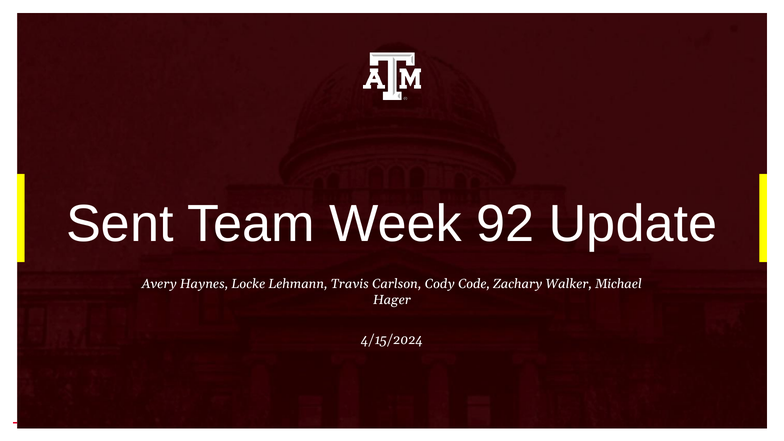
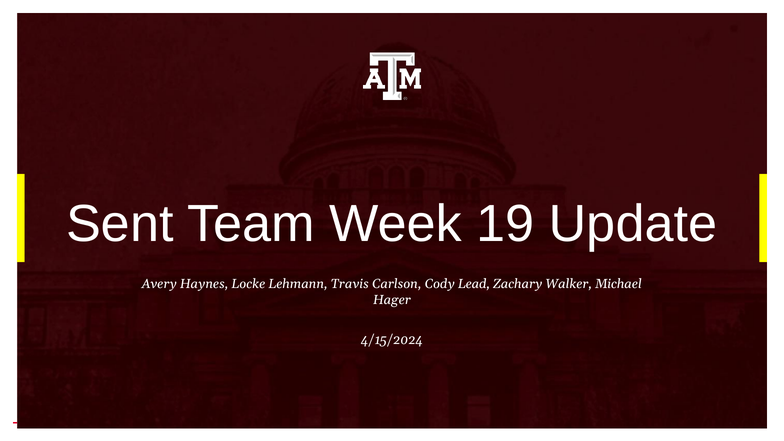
92: 92 -> 19 (505, 224)
Code: Code -> Lead (474, 284)
